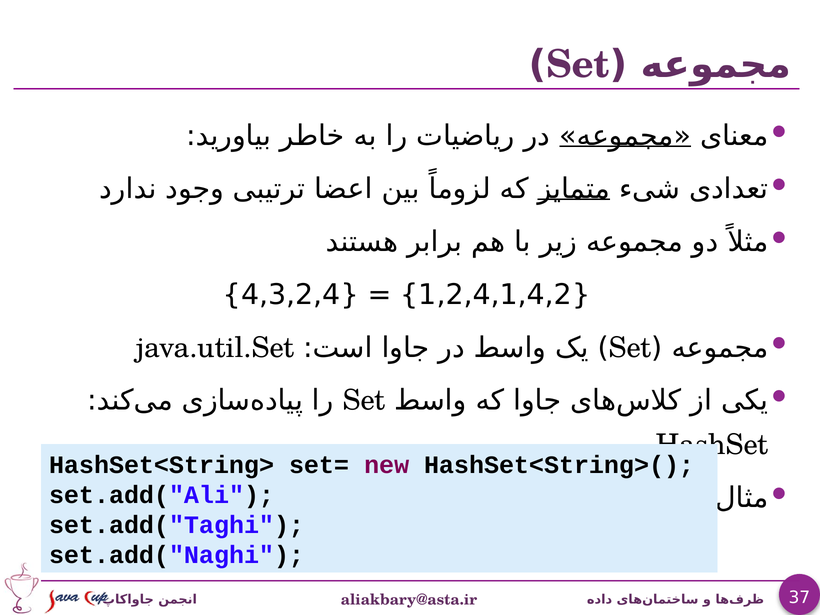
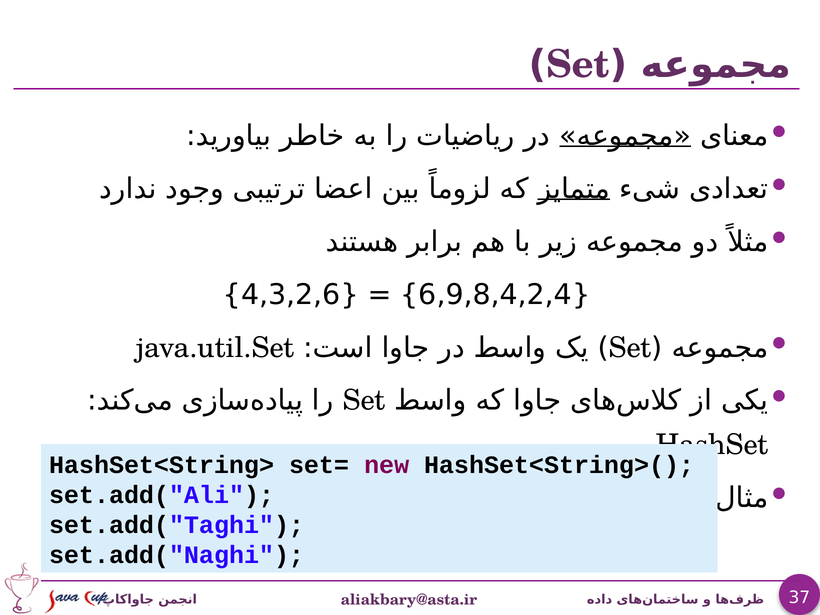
4,3,2,4: 4,3,2,4 -> 4,3,2,6 (291, 295)
1,2,4,1,4,2: 1,2,4,1,4,2 -> 6,9,8,4,2,4 (495, 295)
